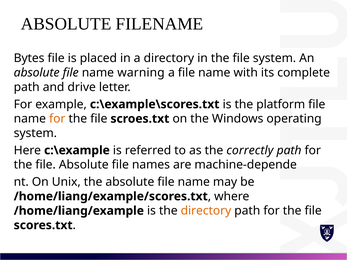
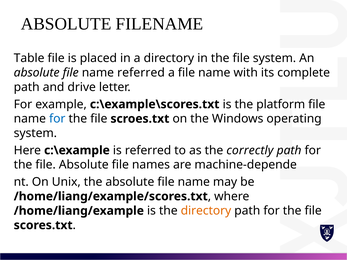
Bytes: Bytes -> Table (29, 58)
name warning: warning -> referred (141, 73)
for colour: orange -> blue (57, 119)
